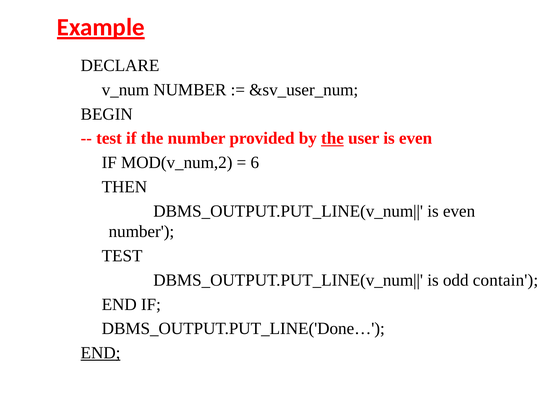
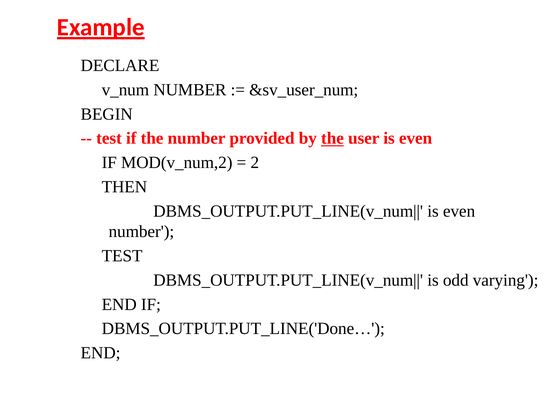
6: 6 -> 2 (255, 163)
contain: contain -> varying (506, 280)
END underline: present -> none (101, 353)
